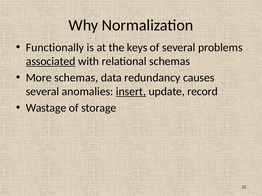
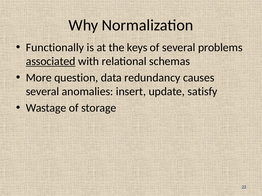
More schemas: schemas -> question (76, 78)
insert underline: present -> none (131, 92)
record: record -> satisfy (202, 92)
